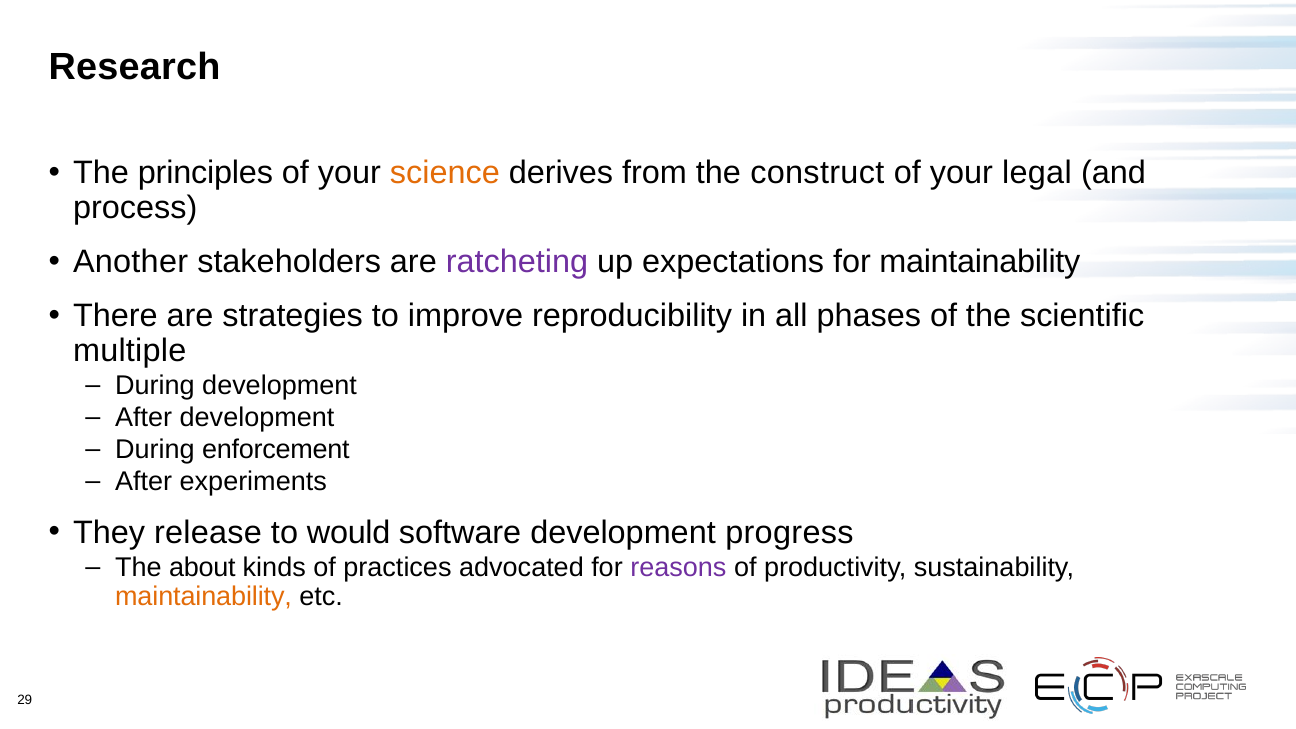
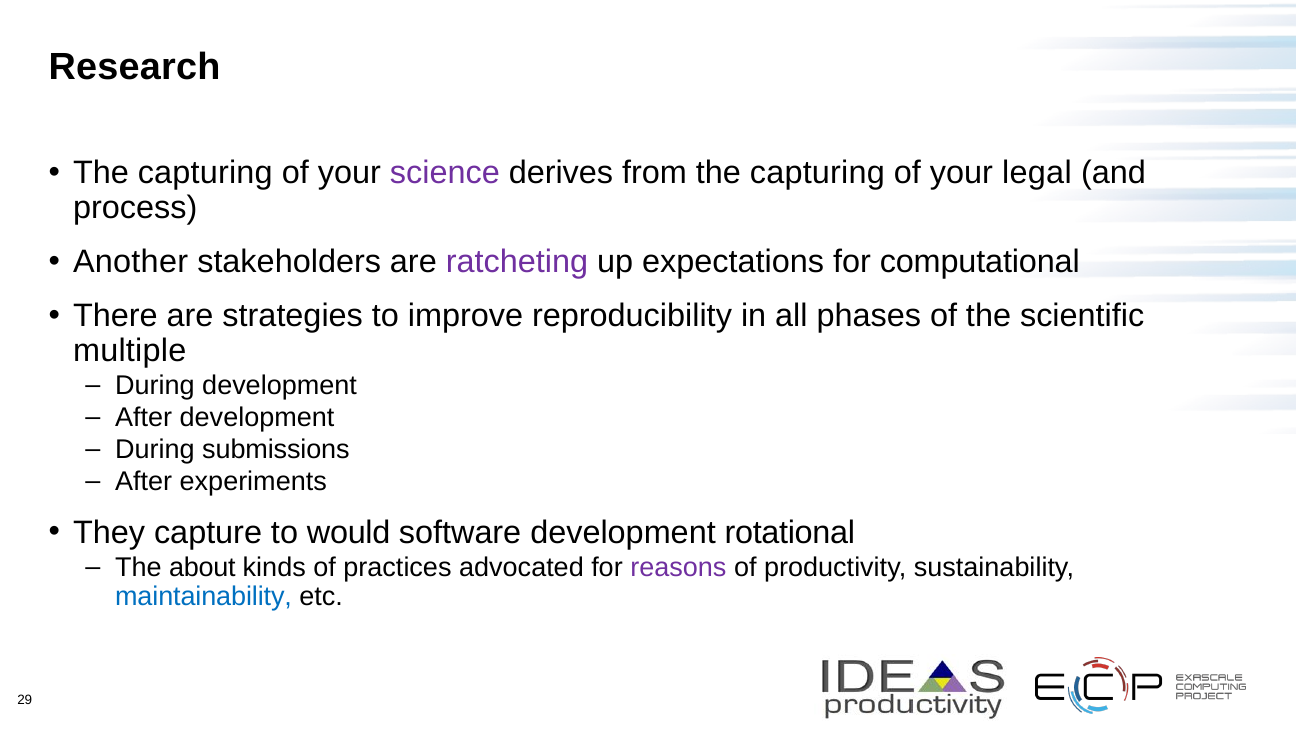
principles: principles -> capturing (205, 173)
science colour: orange -> purple (445, 173)
from the construct: construct -> capturing (817, 173)
for maintainability: maintainability -> computational (980, 262)
enforcement: enforcement -> submissions (276, 450)
release: release -> capture (208, 533)
progress: progress -> rotational (790, 533)
maintainability colour: orange -> blue (204, 597)
